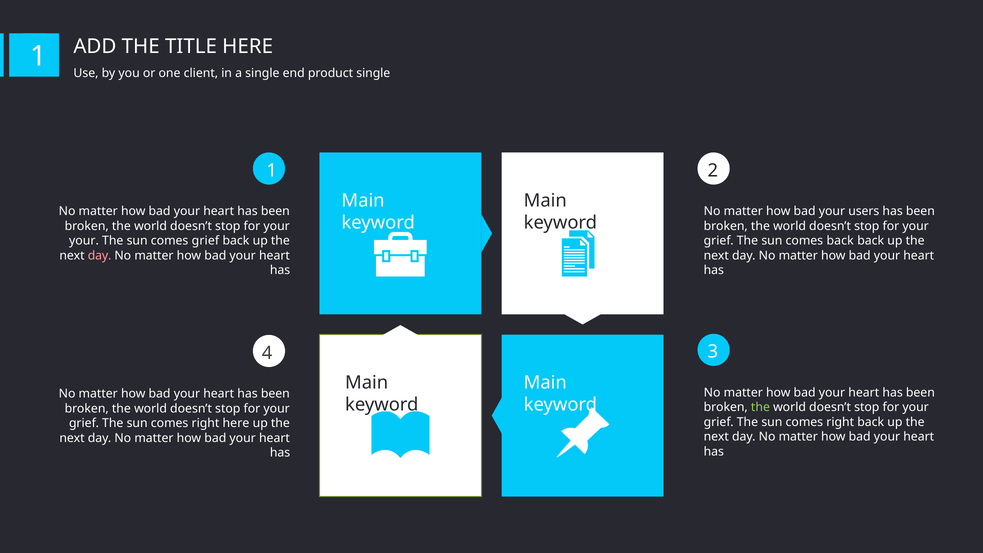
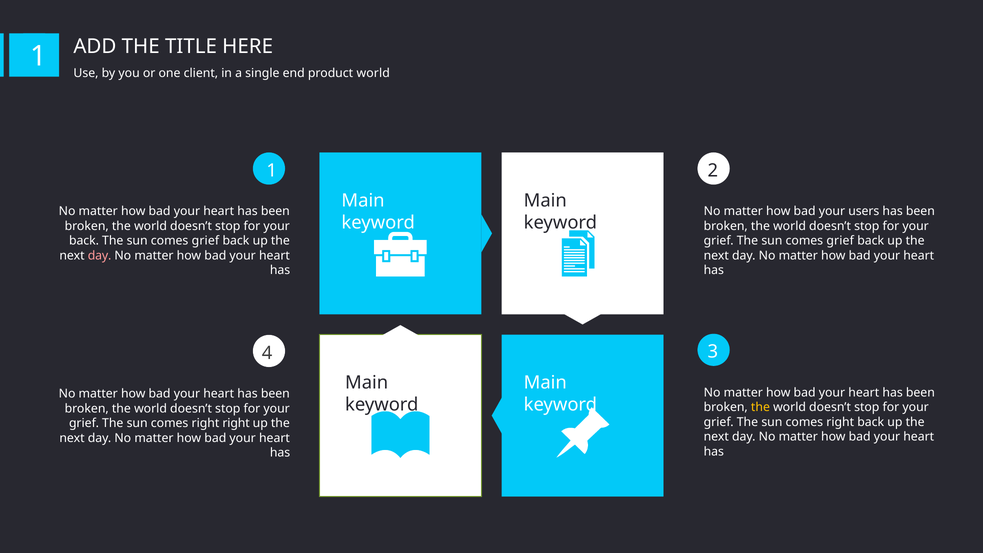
product single: single -> world (373, 73)
your: your -> back (84, 241)
back: back -> grief (840, 241)
the colour: light green -> yellow (760, 407)
right here: here -> right (236, 423)
